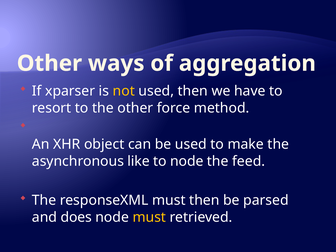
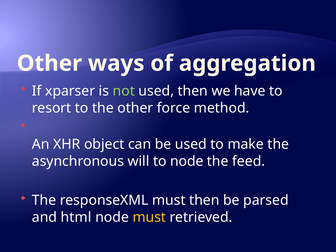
not colour: yellow -> light green (124, 91)
like: like -> will (139, 161)
does: does -> html (76, 217)
